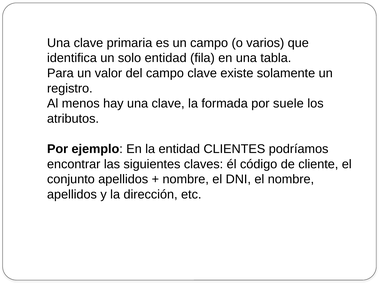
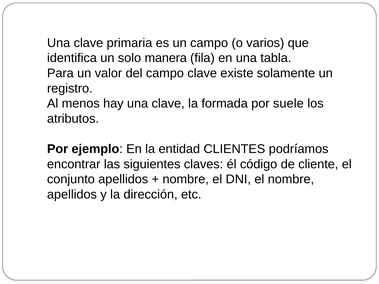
solo entidad: entidad -> manera (166, 58)
